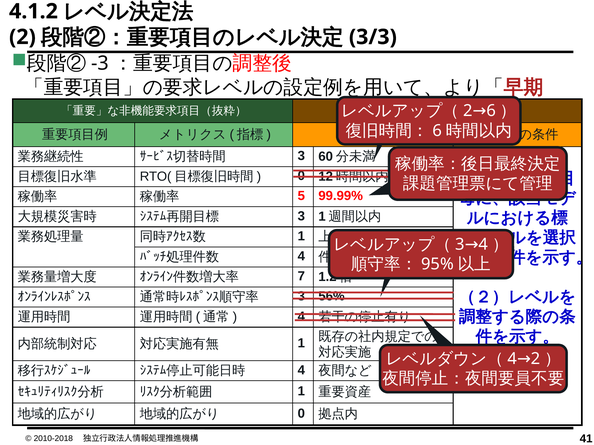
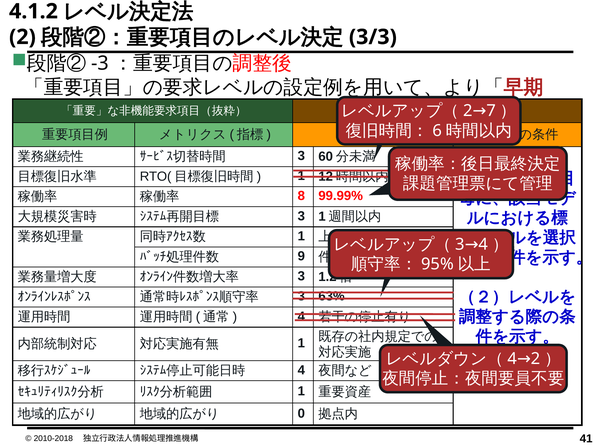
6: 6 -> 7 (491, 111)
0: 0 -> 1 (301, 176)
5: 5 -> 8 (301, 196)
4: 4 -> 9 (301, 256)
7: 7 -> 3 (301, 277)
56%: 56% -> 63% (332, 297)
